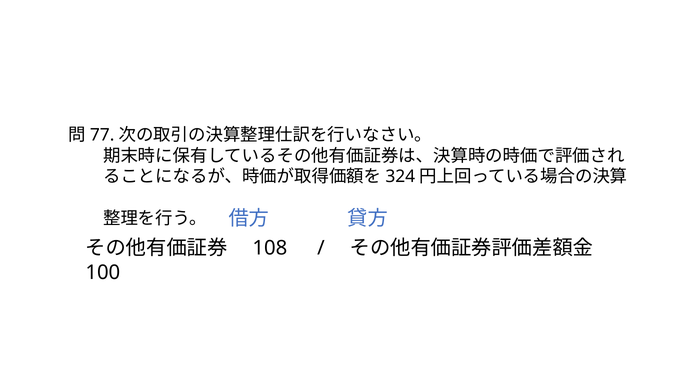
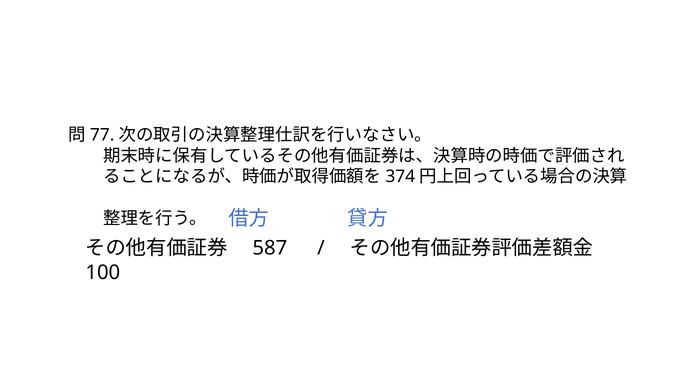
324: 324 -> 374 (400, 177)
108: 108 -> 587 (270, 249)
